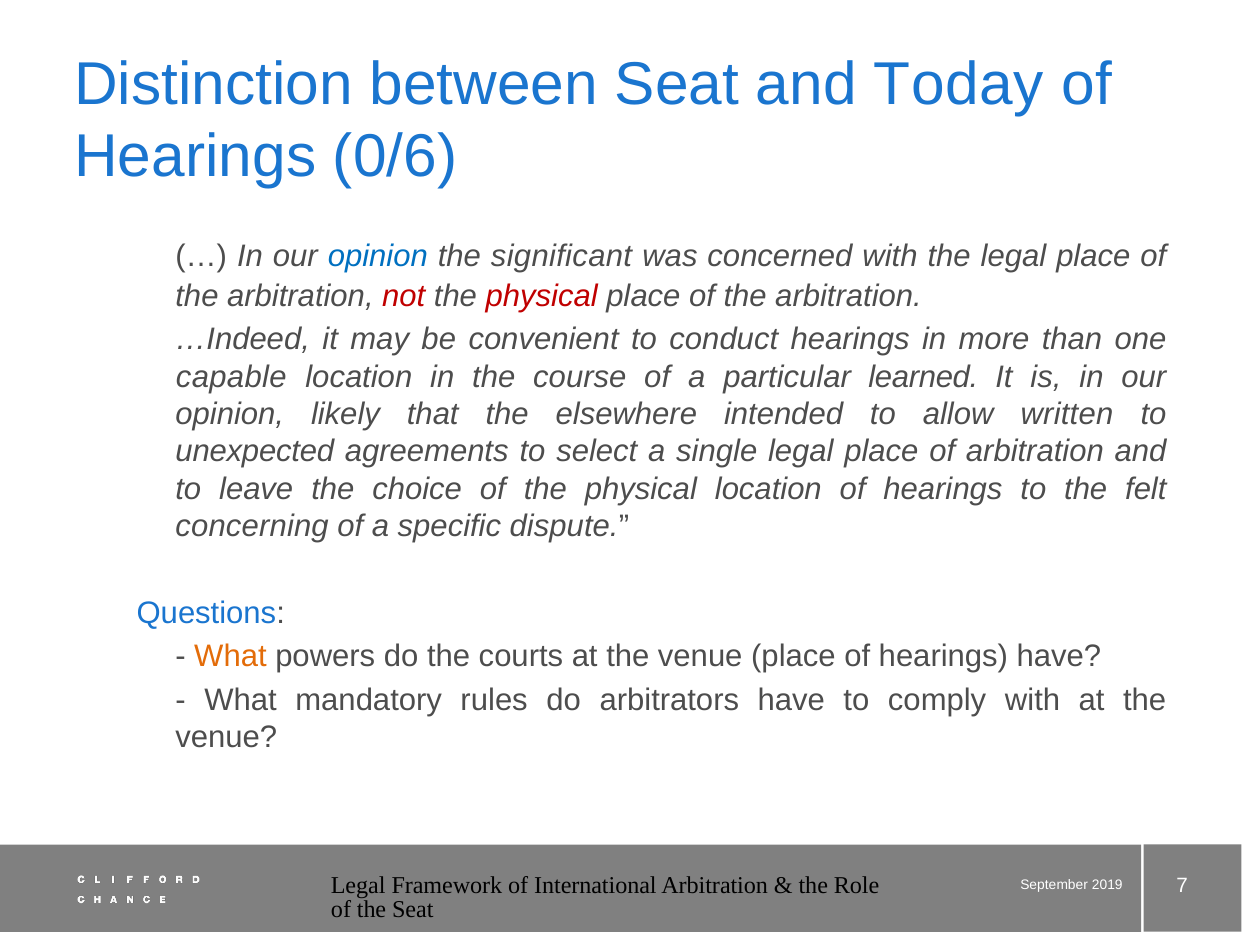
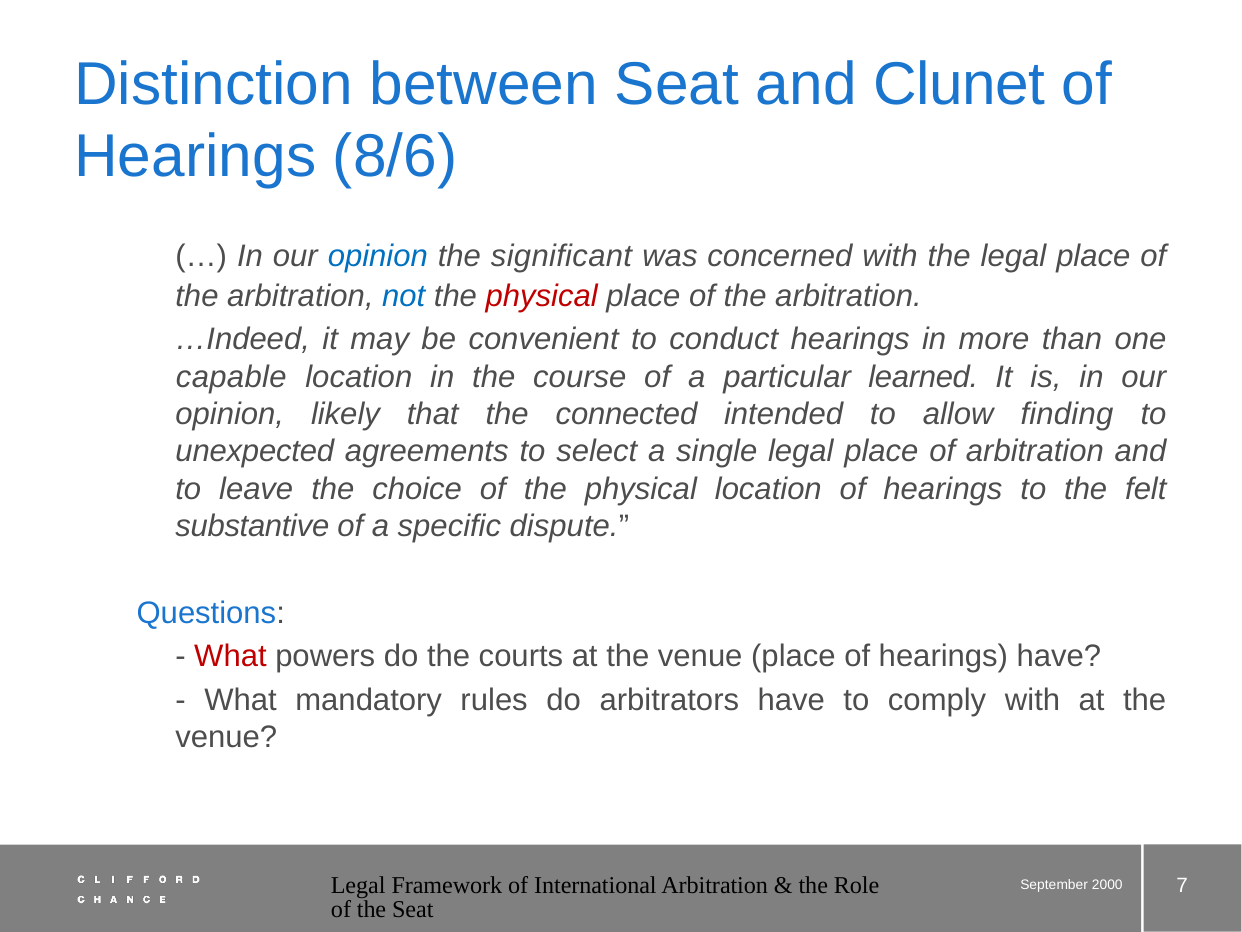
Today: Today -> Clunet (959, 84)
0/6: 0/6 -> 8/6 (395, 157)
not colour: red -> blue (404, 296)
elsewhere: elsewhere -> connected (626, 414)
written: written -> finding (1067, 414)
concerning: concerning -> substantive (252, 526)
What colour: orange -> red (230, 656)
2019: 2019 -> 2000 (1107, 885)
